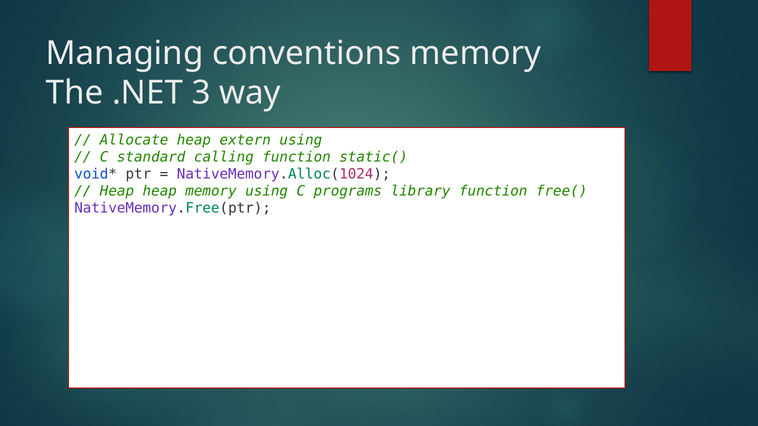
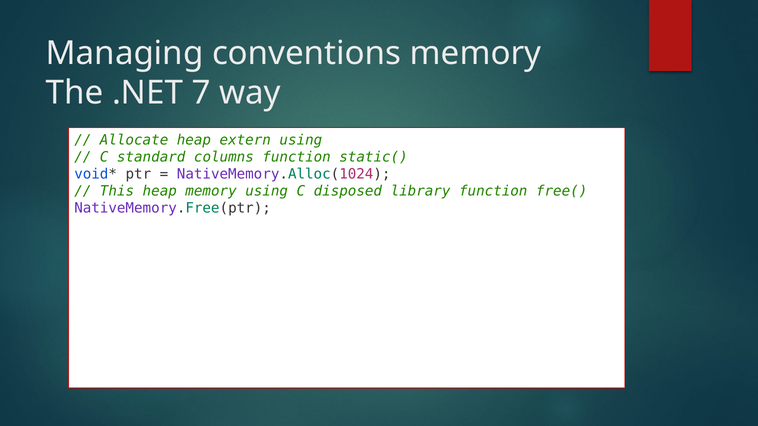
3: 3 -> 7 (201, 93)
calling: calling -> columns (224, 157)
Heap: Heap -> This (117, 191)
programs: programs -> disposed (348, 191)
